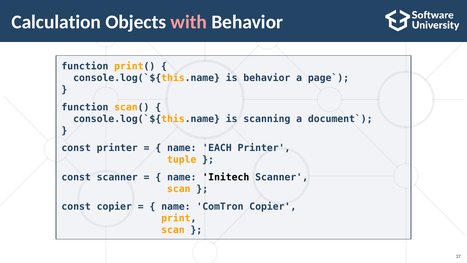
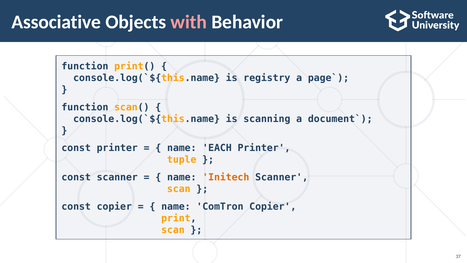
Calculation: Calculation -> Associative (56, 22)
is behavior: behavior -> registry (267, 78)
Initech colour: black -> orange (226, 177)
